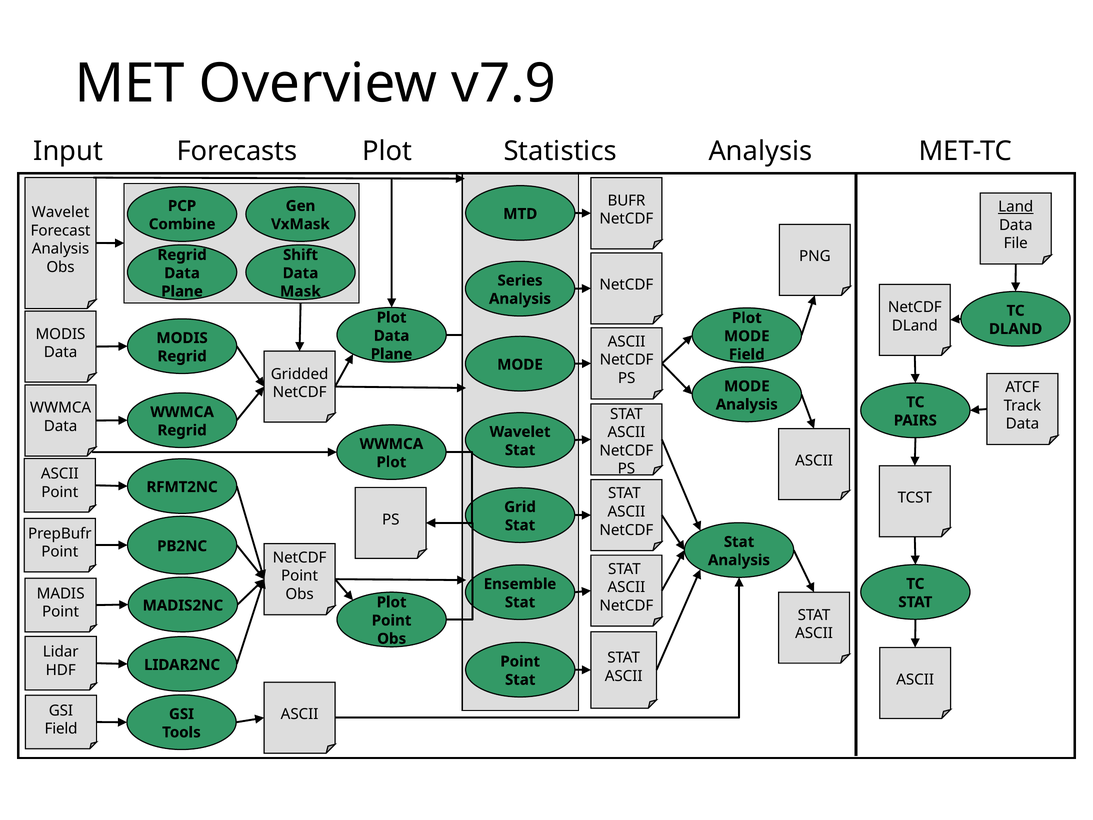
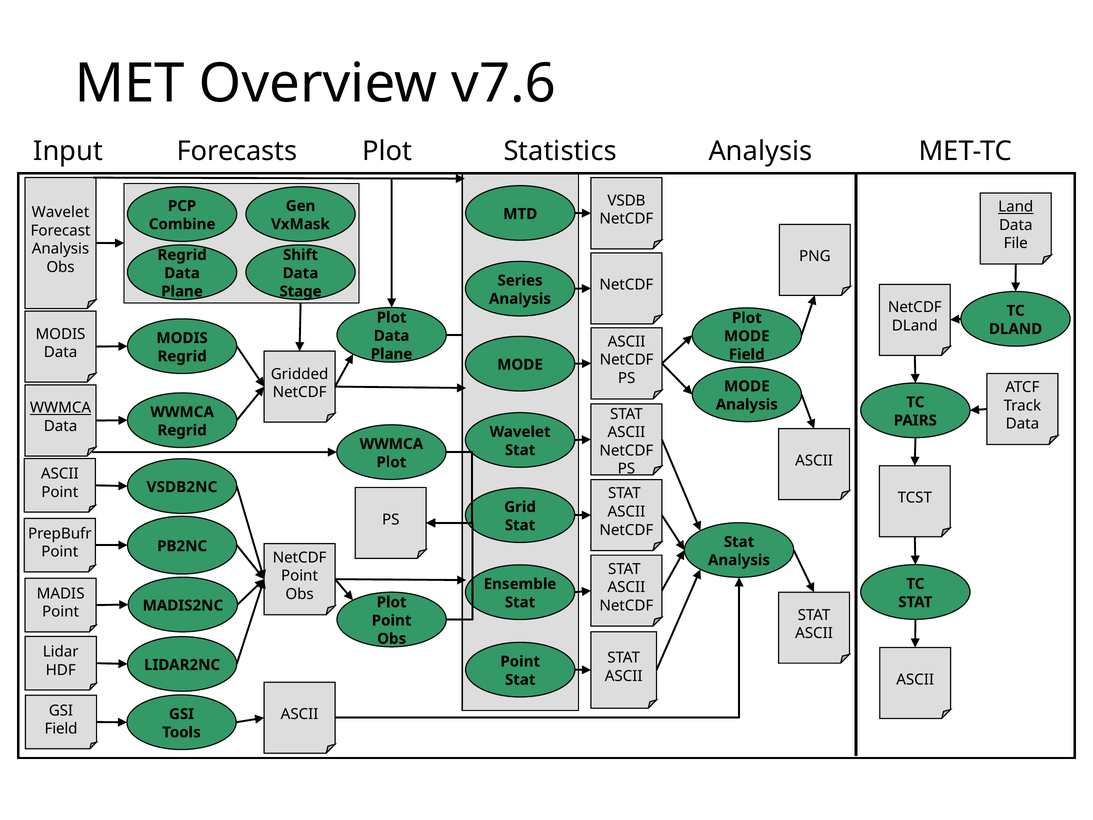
v7.9: v7.9 -> v7.6 (504, 84)
BUFR: BUFR -> VSDB (626, 201)
Mask: Mask -> Stage (301, 291)
WWMCA underline: none -> present (61, 408)
RFMT2NC: RFMT2NC -> VSDB2NC (182, 487)
